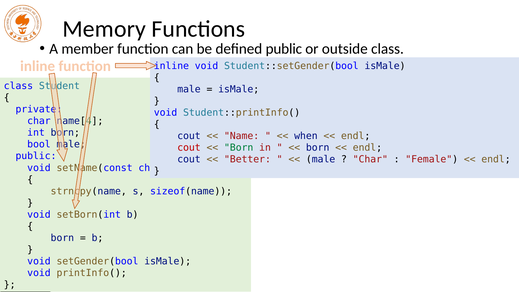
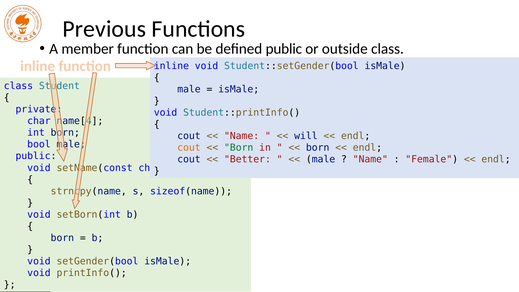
Memory: Memory -> Previous (104, 29)
when: when -> will (306, 136)
cout colour: red -> orange (189, 148)
Char: Char -> Name (370, 159)
